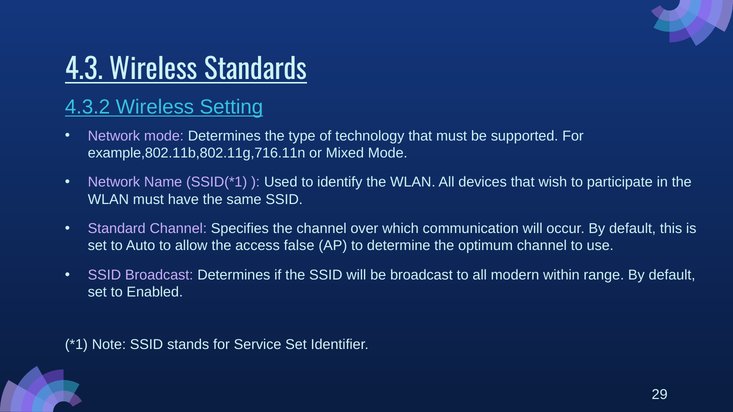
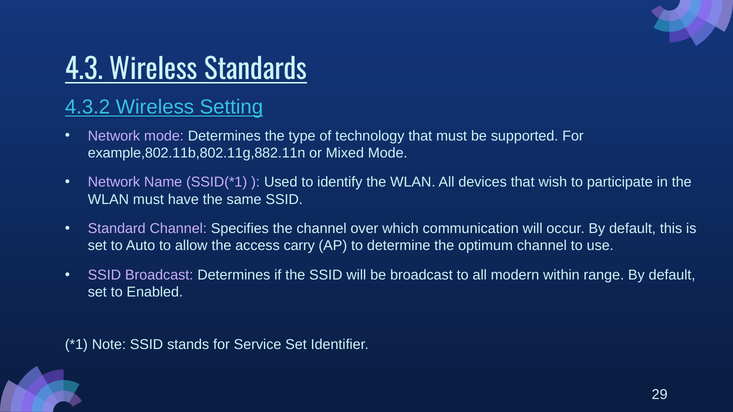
example,802.11b,802.11g,716.11n: example,802.11b,802.11g,716.11n -> example,802.11b,802.11g,882.11n (197, 153)
false: false -> carry (299, 246)
